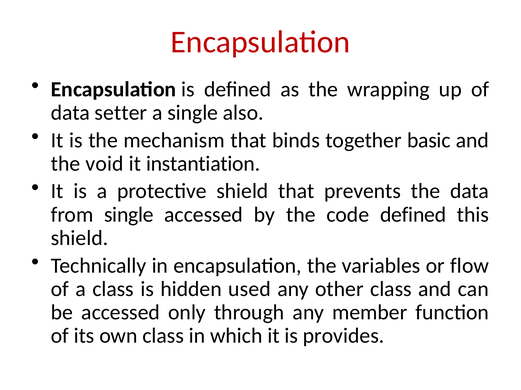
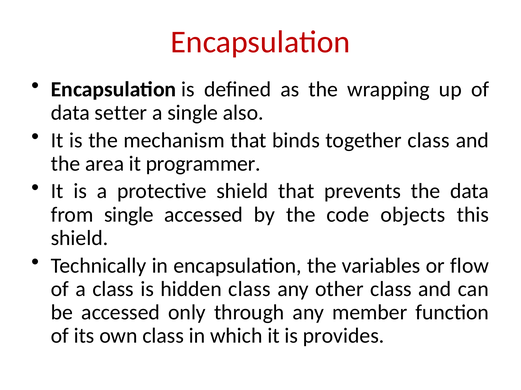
together basic: basic -> class (429, 140)
void: void -> area (105, 164)
instantiation: instantiation -> programmer (203, 164)
code defined: defined -> objects (413, 215)
hidden used: used -> class (250, 289)
